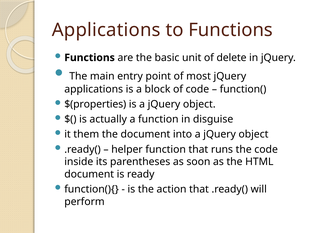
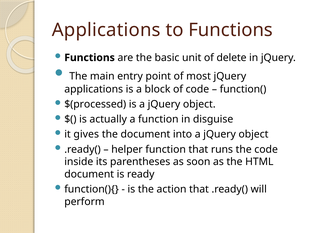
$(properties: $(properties -> $(processed (95, 104)
them: them -> gives (86, 134)
